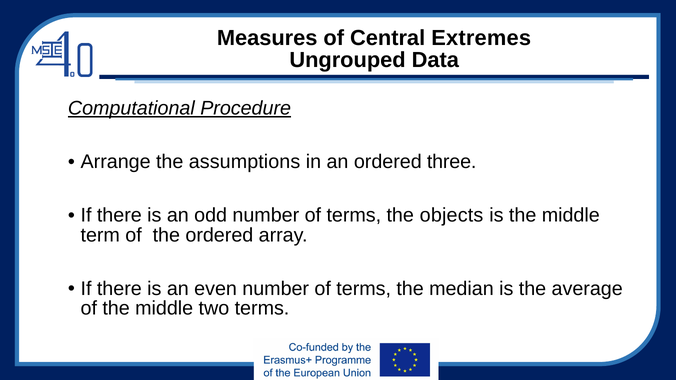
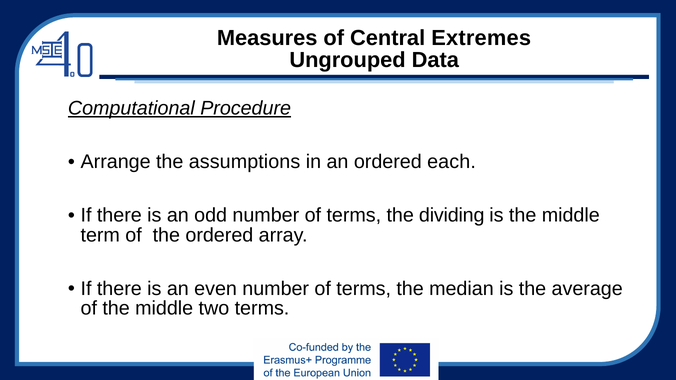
three: three -> each (451, 162)
objects: objects -> dividing (452, 215)
